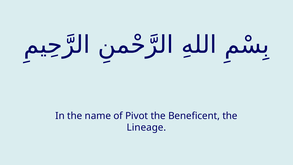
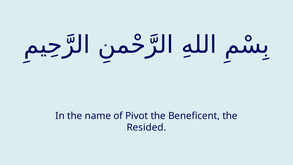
Lineage: Lineage -> Resided (146, 127)
